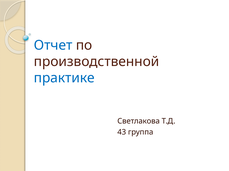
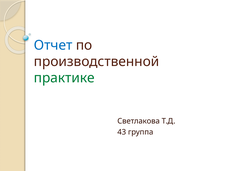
практике colour: blue -> green (64, 78)
